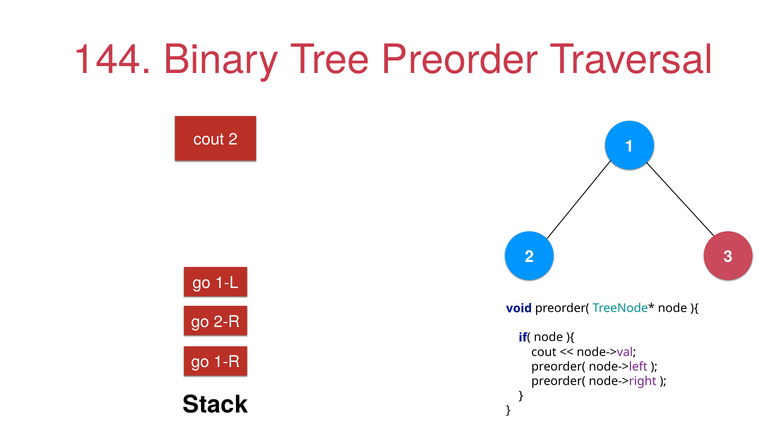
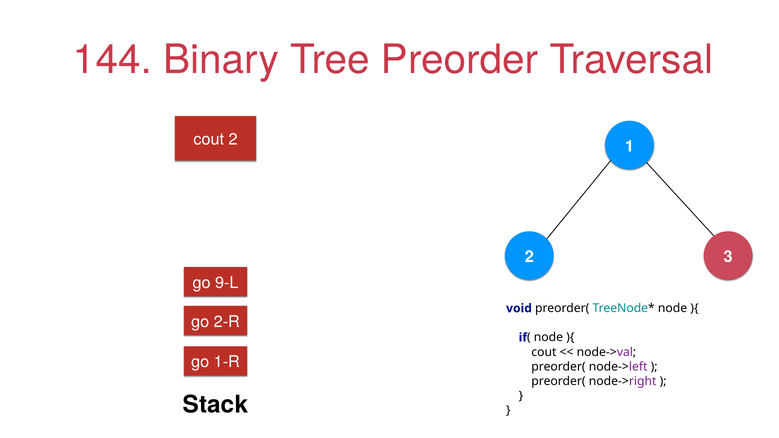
1-L: 1-L -> 9-L (227, 283)
